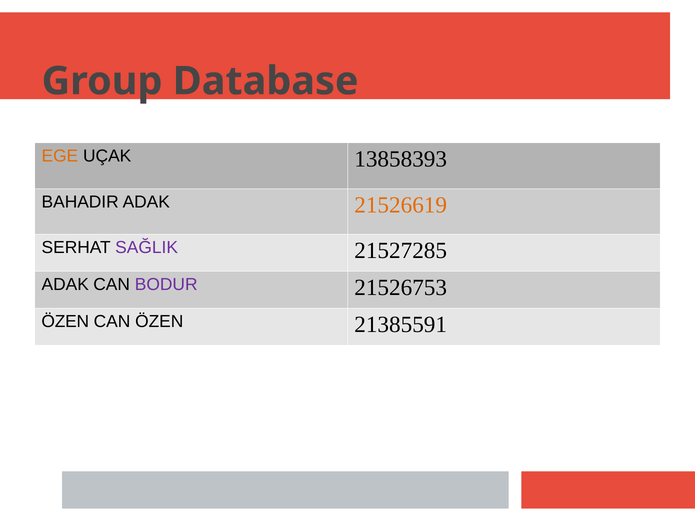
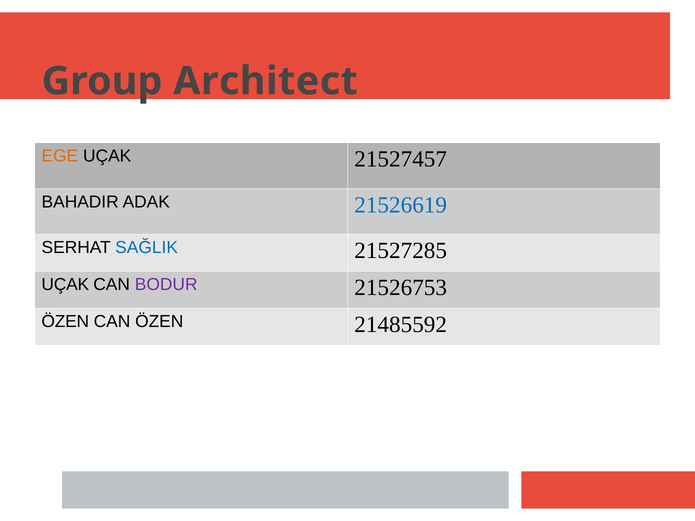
Database: Database -> Architect (265, 81)
13858393: 13858393 -> 21527457 (401, 159)
21526619 colour: orange -> blue (401, 205)
SAĞLIK colour: purple -> blue (147, 248)
ADAK: ADAK -> UÇAK (65, 285)
21385591: 21385591 -> 21485592 (401, 325)
